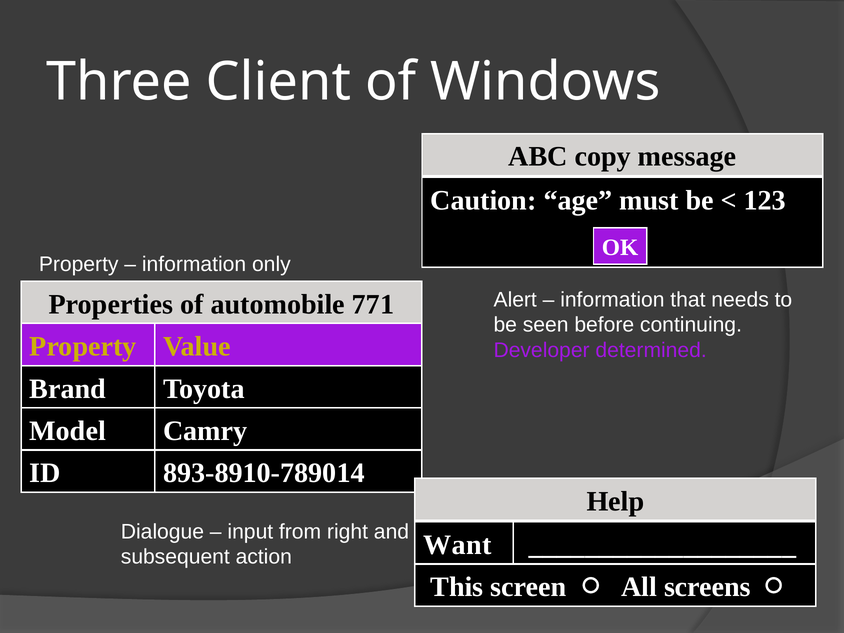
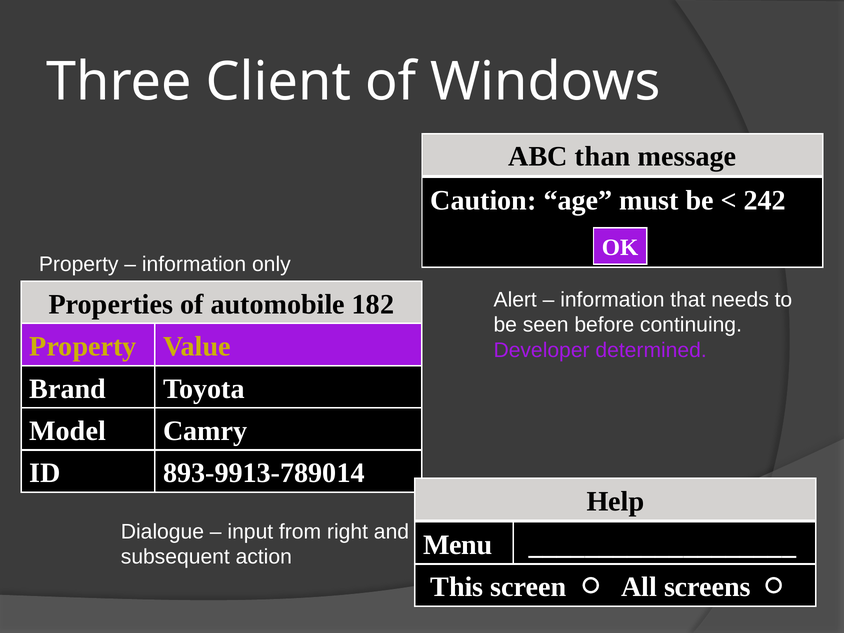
copy: copy -> than (603, 157)
123: 123 -> 242 (765, 200)
771: 771 -> 182 (373, 304)
893-8910-789014: 893-8910-789014 -> 893-9913-789014 (264, 473)
Want: Want -> Menu (458, 545)
